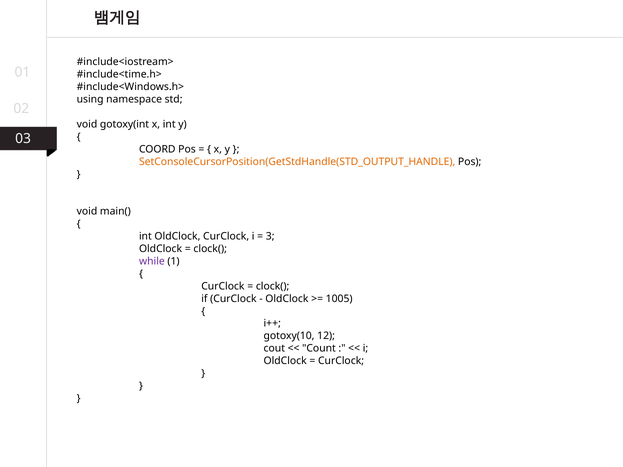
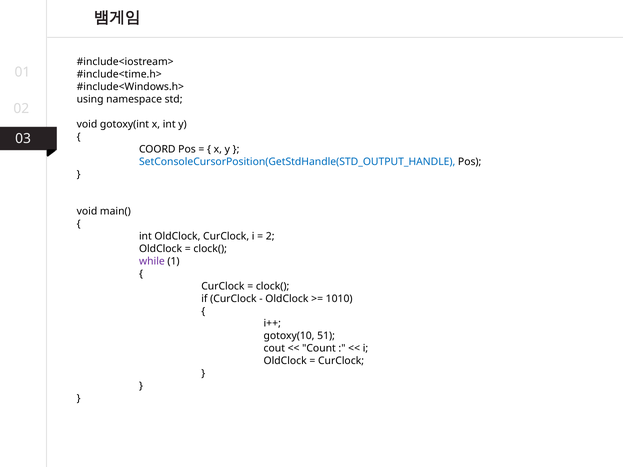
SetConsoleCursorPosition(GetStdHandle(STD_OUTPUT_HANDLE colour: orange -> blue (297, 162)
3: 3 -> 2 (270, 237)
1005: 1005 -> 1010 (339, 299)
12: 12 -> 51 (326, 336)
